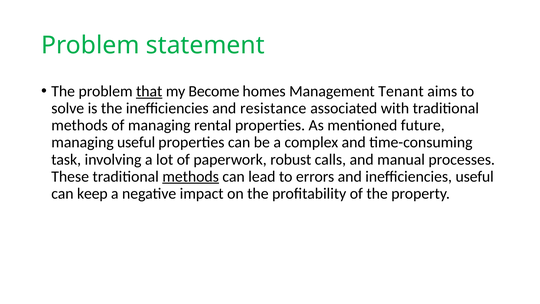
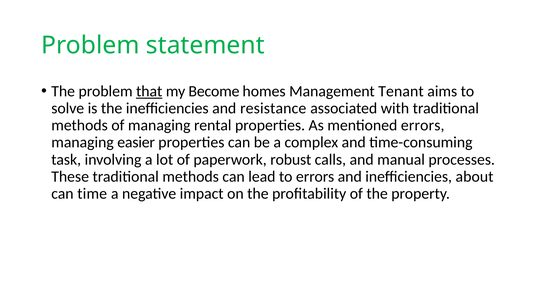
mentioned future: future -> errors (423, 125)
managing useful: useful -> easier (136, 142)
methods underline: present -> none (191, 176)
inefficiencies useful: useful -> about (475, 176)
keep: keep -> time (92, 193)
